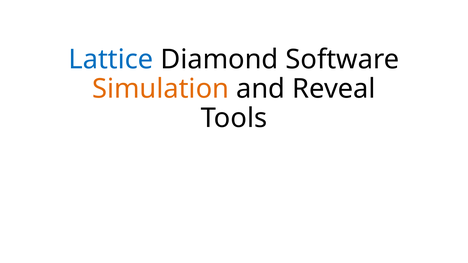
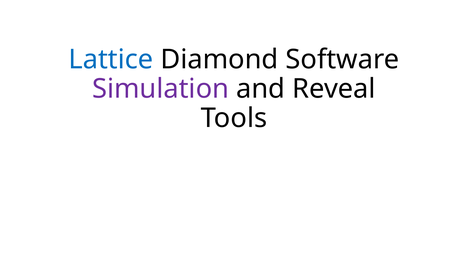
Simulation colour: orange -> purple (161, 89)
